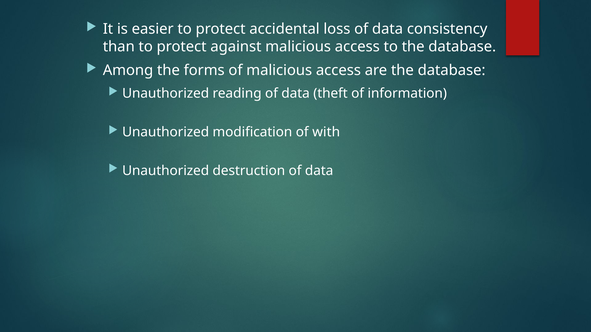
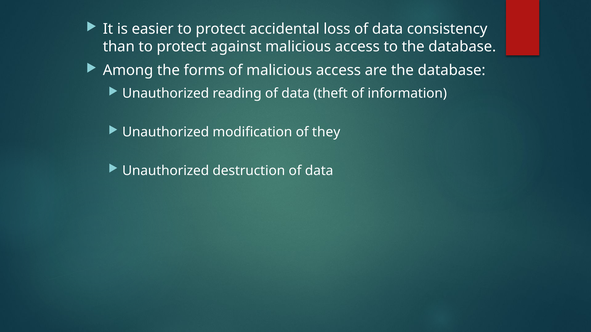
with: with -> they (326, 132)
